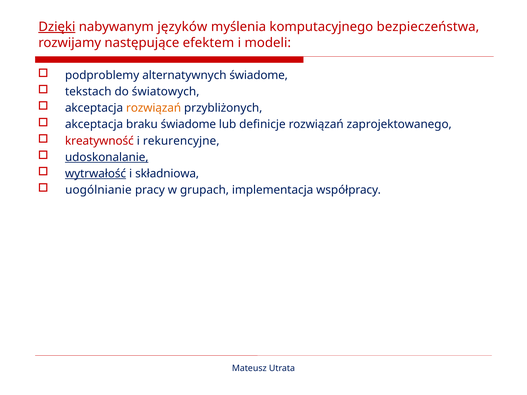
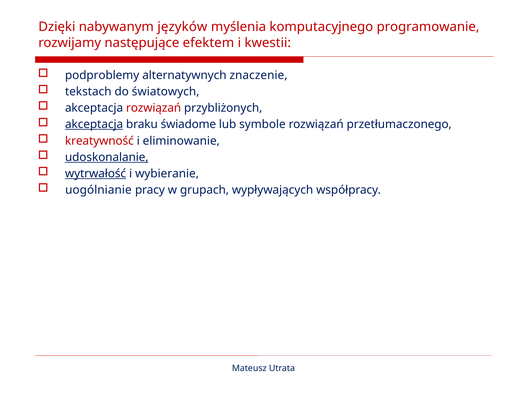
Dzięki underline: present -> none (57, 27)
bezpieczeństwa: bezpieczeństwa -> programowanie (428, 27)
modeli: modeli -> kwestii (268, 43)
alternatywnych świadome: świadome -> znaczenie (259, 75)
rozwiązań colour: orange -> red (154, 108)
akceptacja underline: none -> present (94, 125)
definicje: definicje -> symbole (262, 125)
zaprojektowanego: zaprojektowanego -> przetłumaczonego (399, 125)
rekurencyjne: rekurencyjne -> eliminowanie (181, 141)
składniowa: składniowa -> wybieranie (167, 174)
implementacja: implementacja -> wypływających (273, 190)
